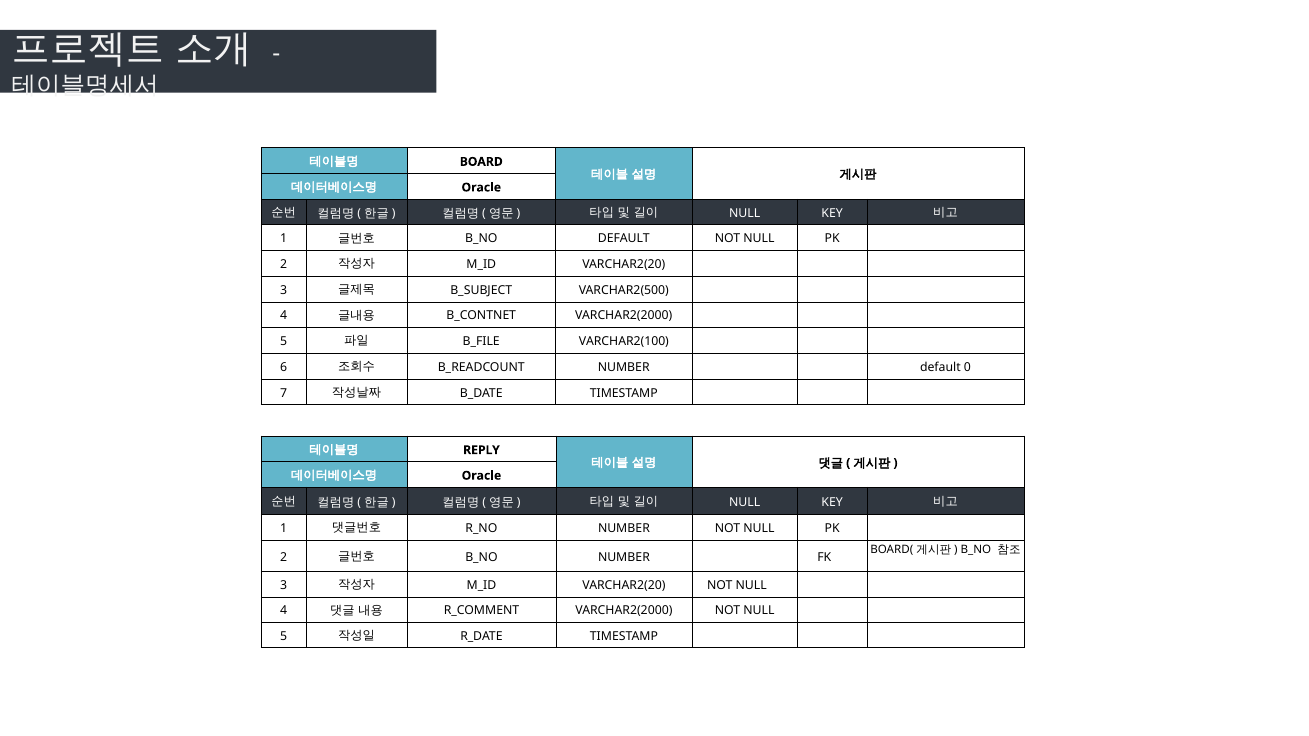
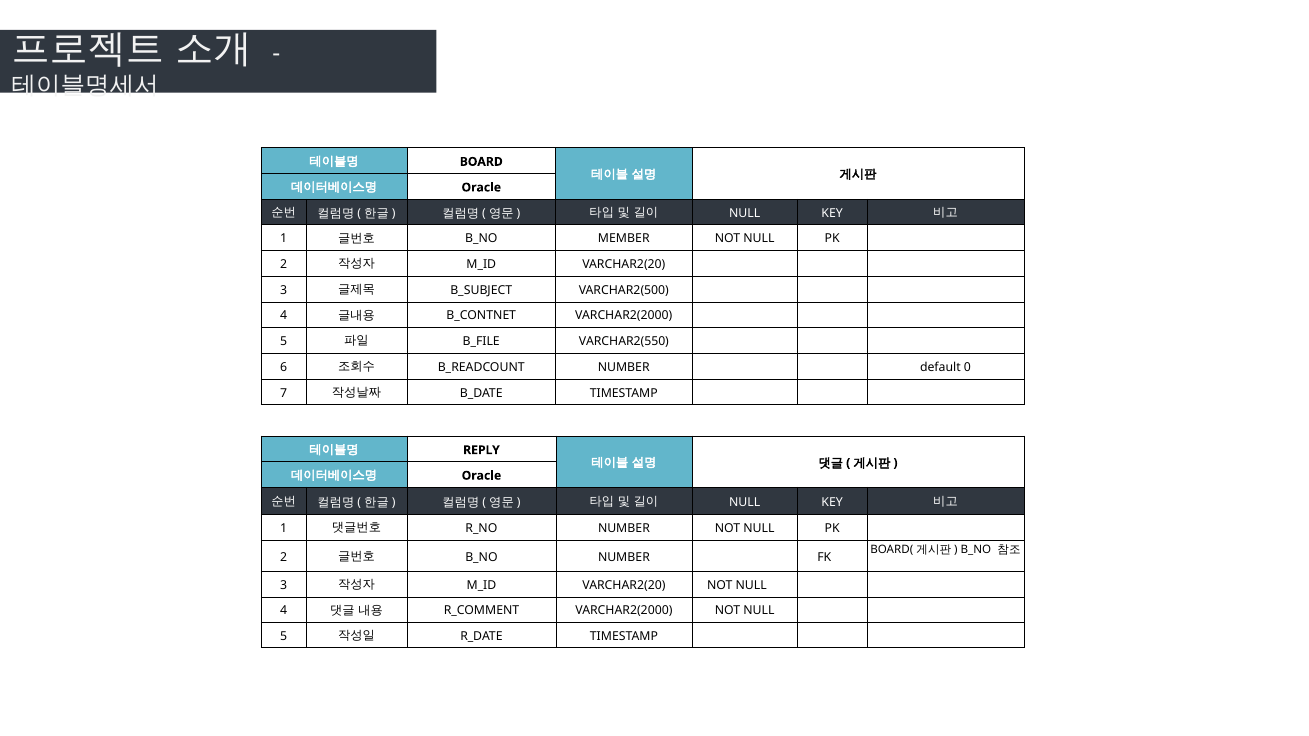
DEFAULT: DEFAULT -> MEMBER (624, 239)
VARCHAR2(100: VARCHAR2(100 -> VARCHAR2(550 (624, 342)
